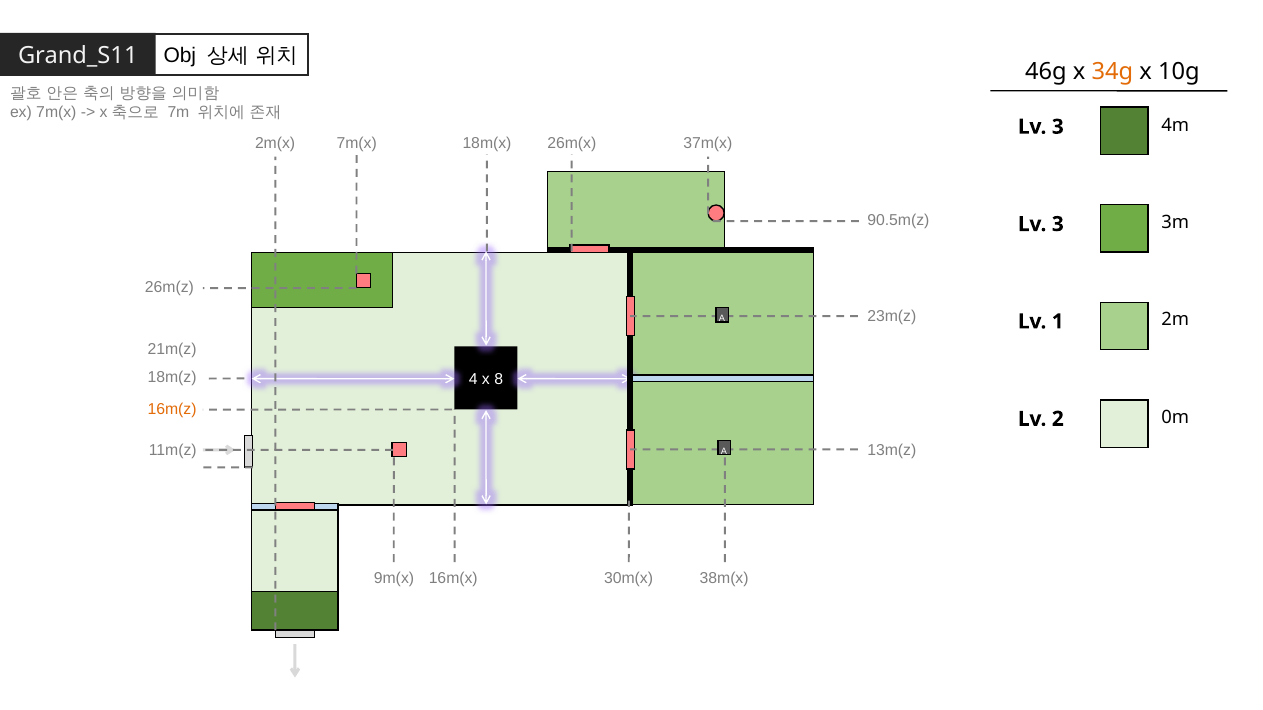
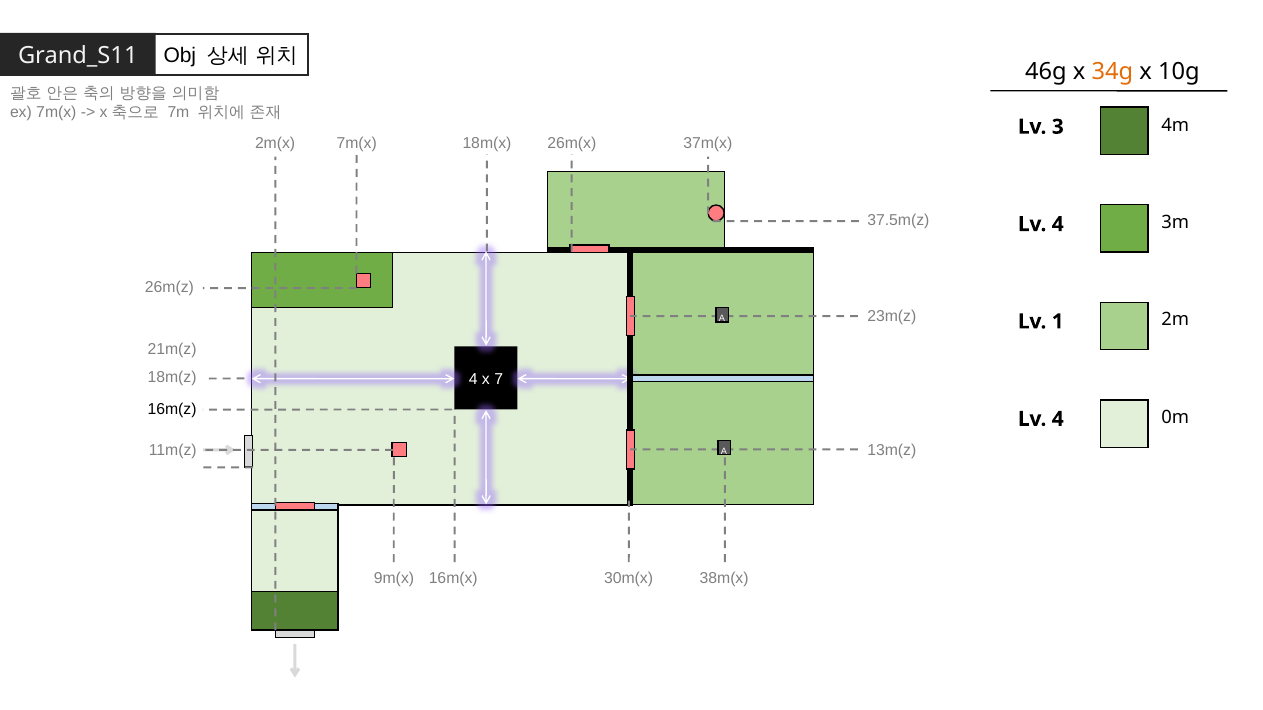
90.5m(z: 90.5m(z -> 37.5m(z (898, 220)
3: 3 -> 4 (1058, 224)
8: 8 -> 7 (499, 379)
16m(z colour: orange -> black (172, 410)
2: 2 -> 4 (1058, 419)
